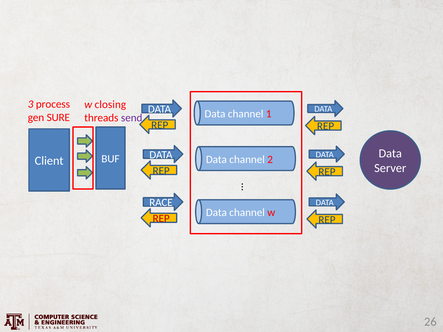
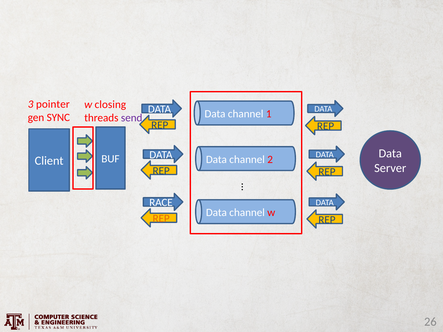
process: process -> pointer (53, 104)
SURE: SURE -> SYNC (58, 117)
REP colour: red -> orange (161, 219)
